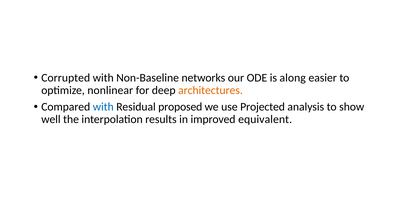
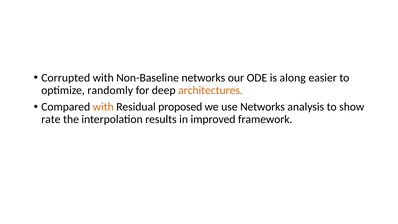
nonlinear: nonlinear -> randomly (110, 90)
with colour: blue -> orange (103, 107)
use Projected: Projected -> Networks (263, 107)
well: well -> rate (51, 119)
equivalent: equivalent -> framework (265, 119)
